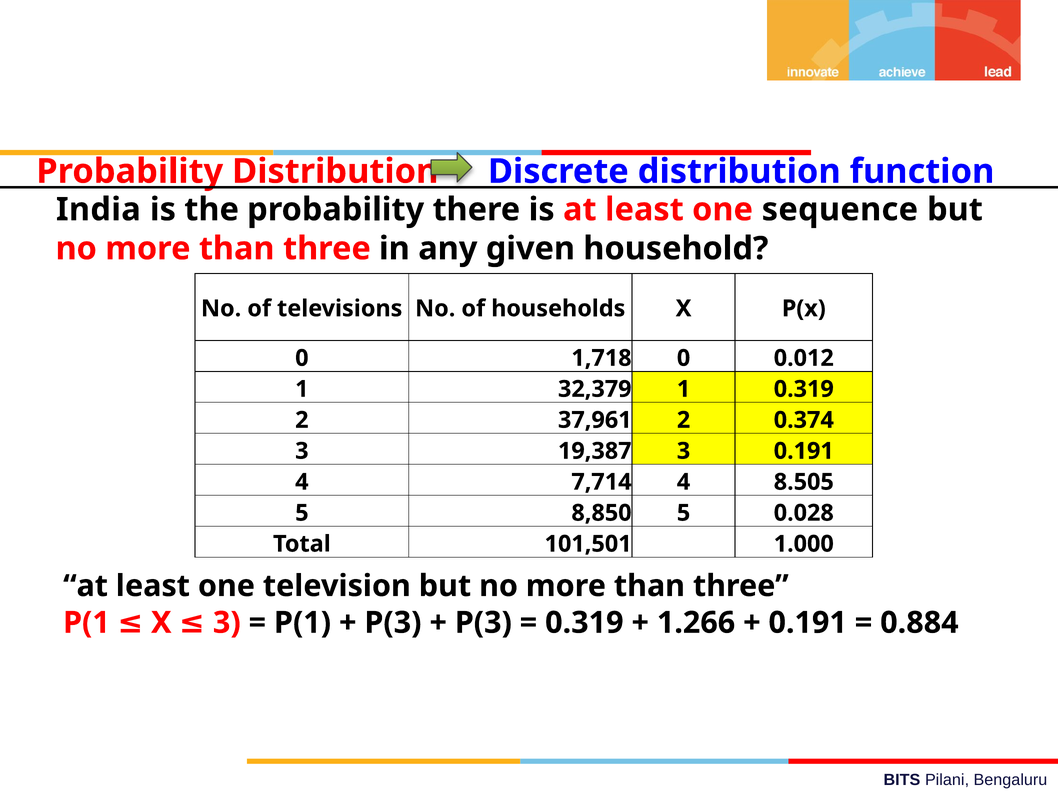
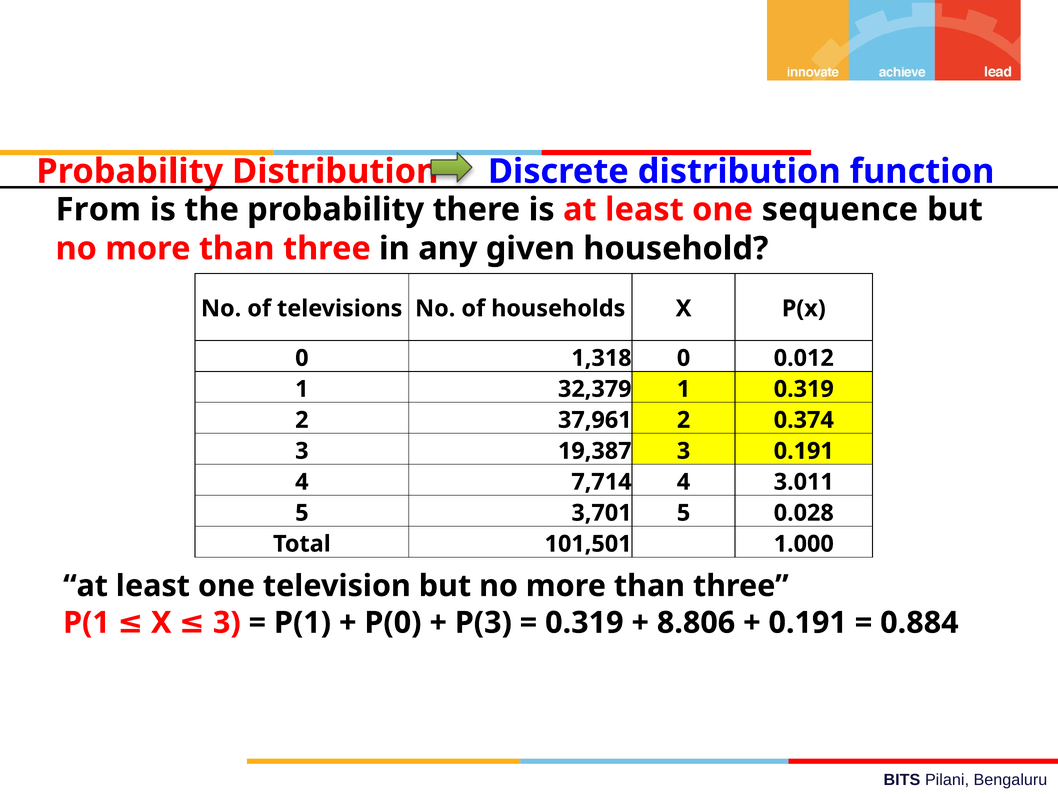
India: India -> From (98, 209)
1,718: 1,718 -> 1,318 (602, 358)
8.505: 8.505 -> 3.011 (804, 482)
8,850: 8,850 -> 3,701 (602, 513)
P(3: P(3 -> P(0 (393, 622)
1.266: 1.266 -> 8.806 (696, 622)
